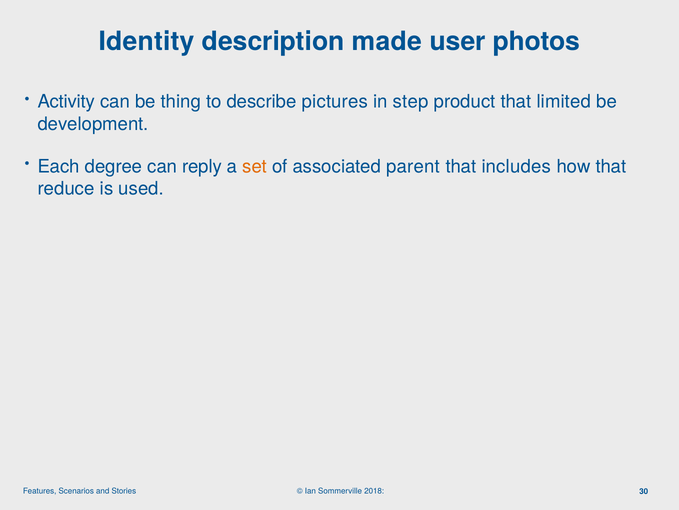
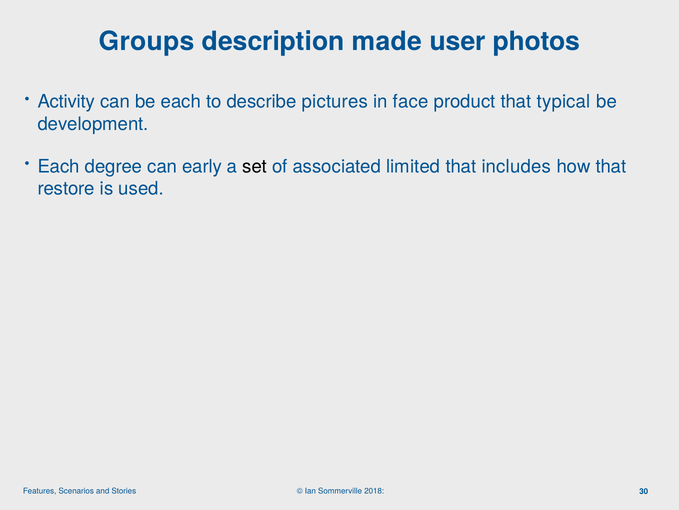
Identity: Identity -> Groups (147, 42)
be thing: thing -> each (181, 102)
step: step -> face (411, 102)
limited: limited -> typical (564, 102)
reply: reply -> early (202, 166)
set colour: orange -> black (255, 166)
parent: parent -> limited (413, 166)
reduce: reduce -> restore (66, 188)
